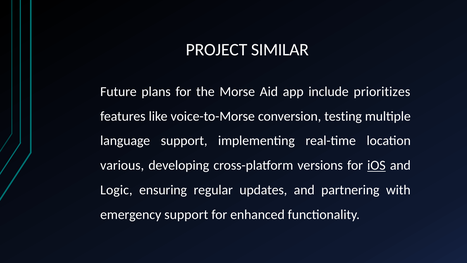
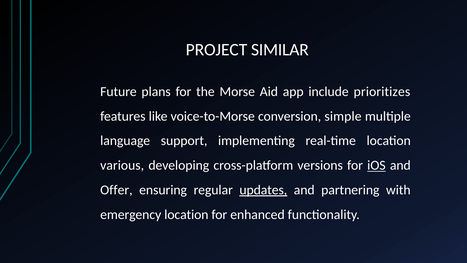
testing: testing -> simple (343, 116)
Logic: Logic -> Offer (116, 190)
updates underline: none -> present (263, 190)
emergency support: support -> location (186, 214)
